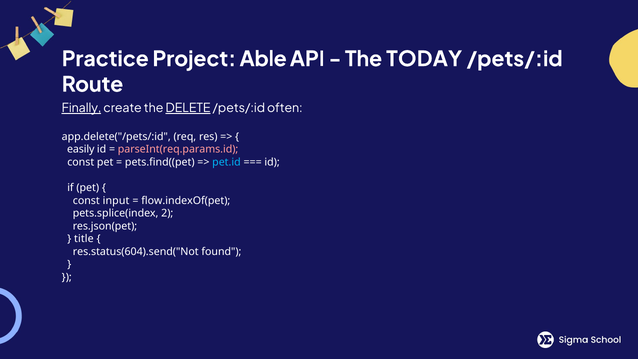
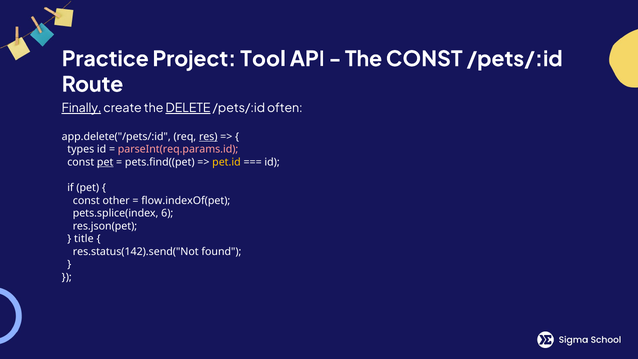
Able: Able -> Tool (263, 59)
The TODAY: TODAY -> CONST (424, 59)
res underline: none -> present (208, 137)
easily: easily -> types (81, 149)
pet underline: none -> present (105, 162)
pet.id colour: light blue -> yellow (226, 162)
input: input -> other (116, 200)
2: 2 -> 6 (167, 213)
res.status(604).send("Not: res.status(604).send("Not -> res.status(142).send("Not (136, 252)
